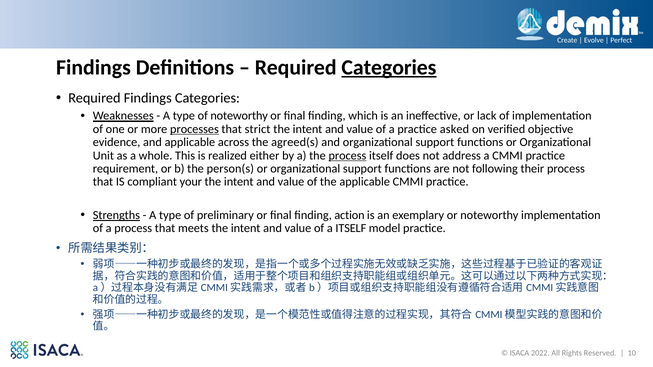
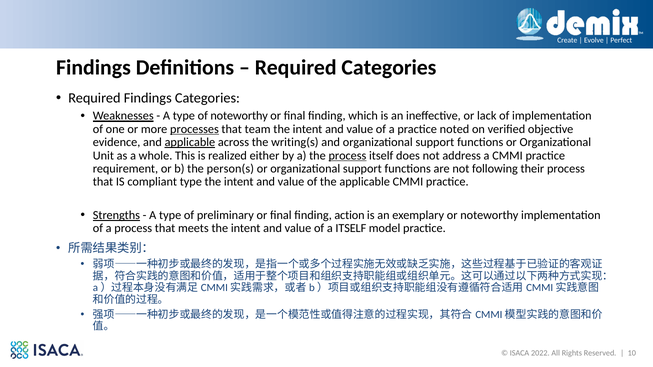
Categories underline: present -> none (389, 67)
strict: strict -> team (258, 129)
asked: asked -> noted (455, 129)
applicable underline: none -> present (190, 142)
agreed(s: agreed(s -> writing(s (295, 142)
compliant your: your -> type (191, 182)
